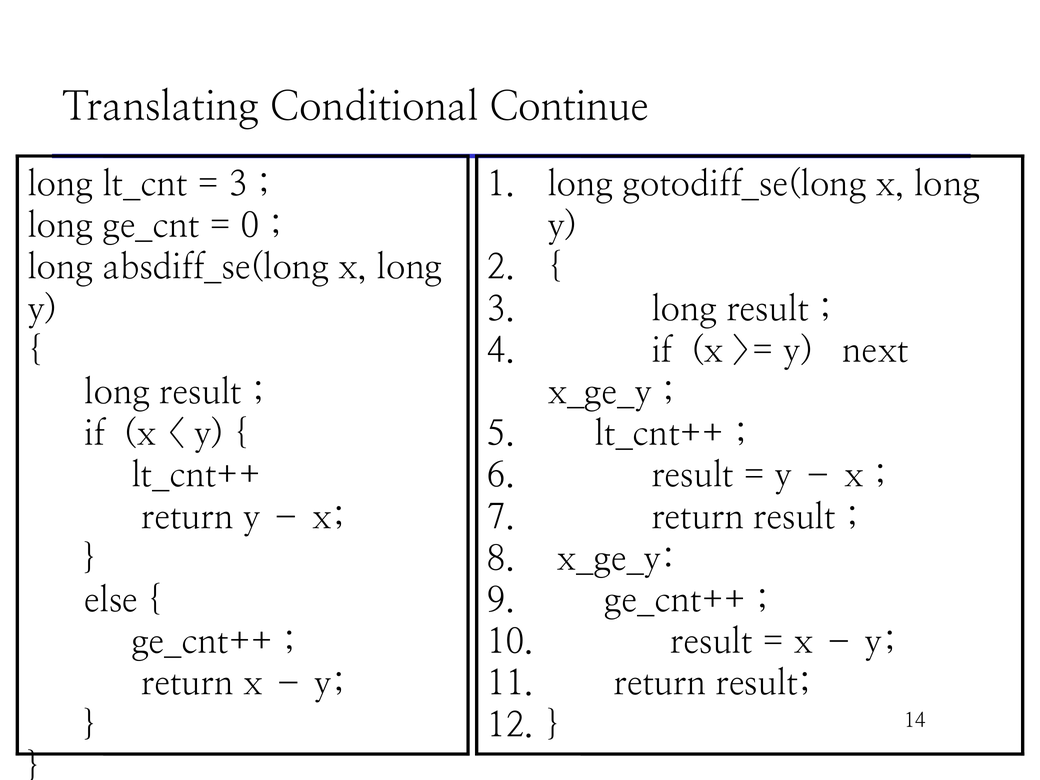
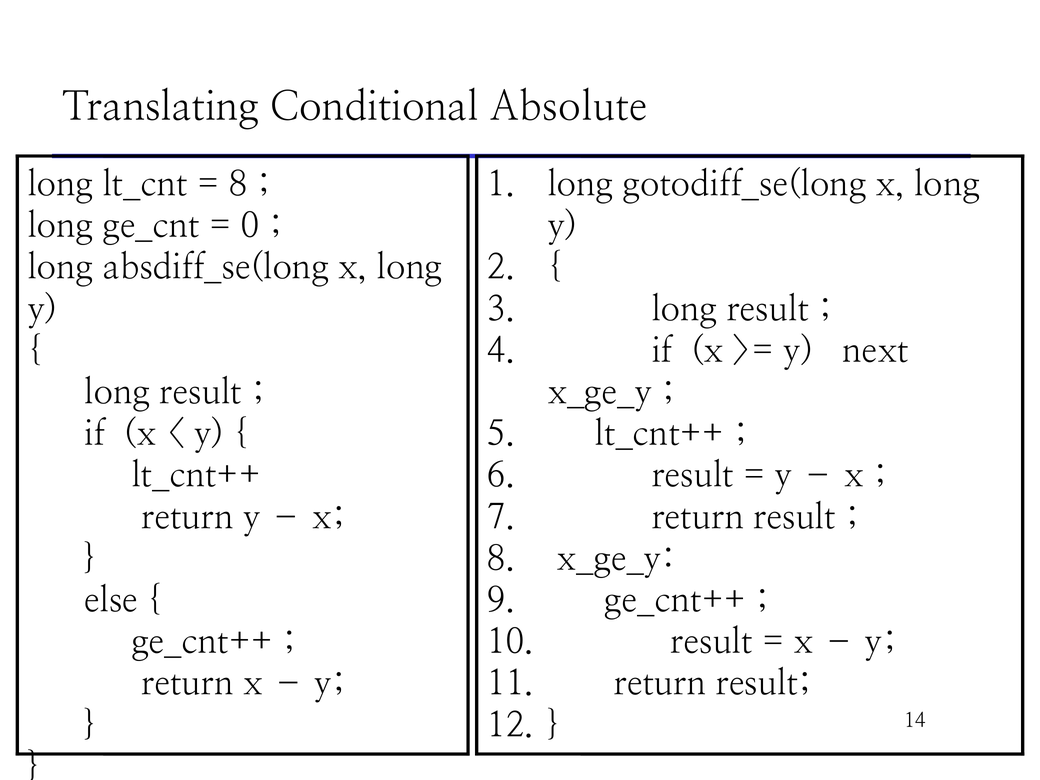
Continue: Continue -> Absolute (569, 107)
3: 3 -> 8 (238, 184)
